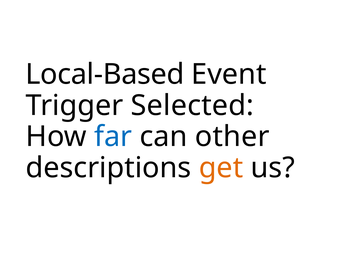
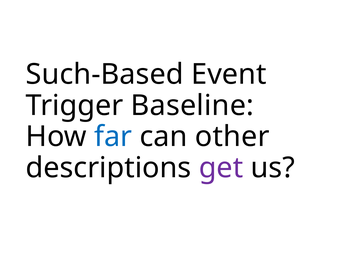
Local-Based: Local-Based -> Such-Based (105, 74)
Selected: Selected -> Baseline (192, 105)
get colour: orange -> purple (221, 168)
